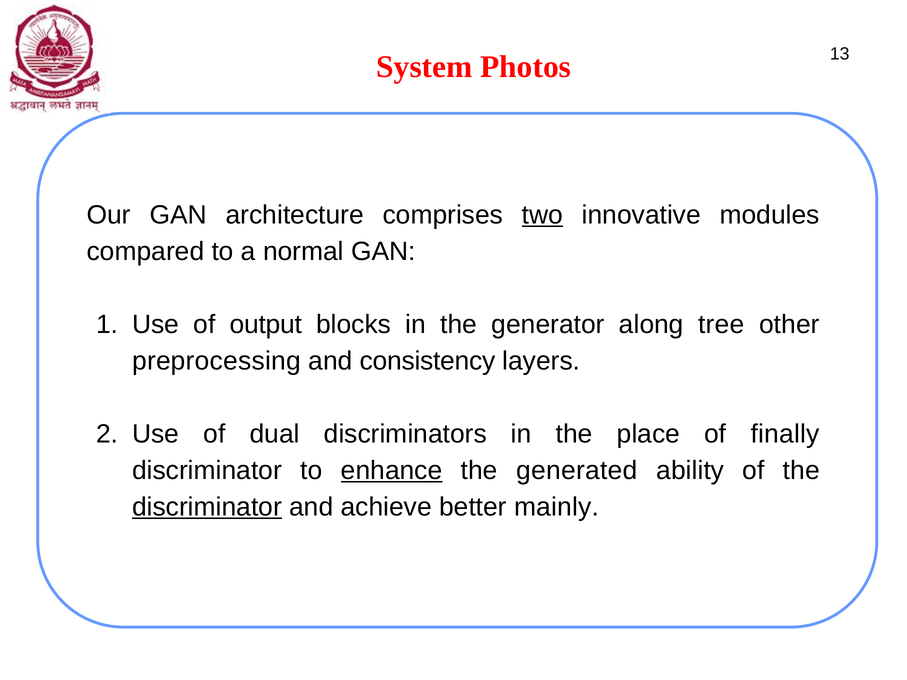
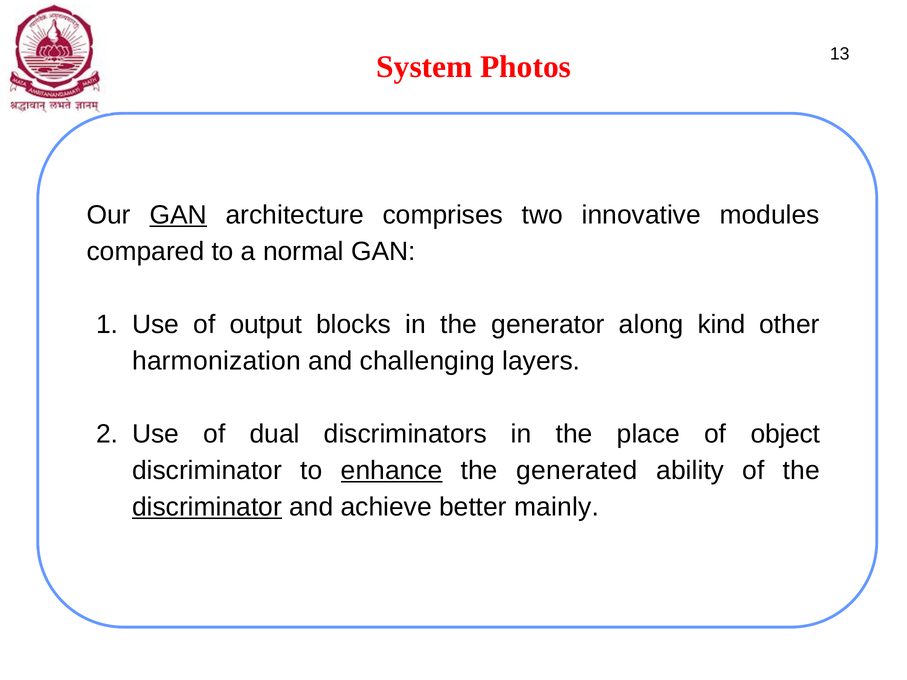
GAN underline: none -> present (178, 215)
two underline: present -> none (543, 215)
tree: tree -> kind (722, 325)
preprocessing: preprocessing -> harmonization (216, 361)
consistency: consistency -> challenging (427, 361)
finally: finally -> object (785, 434)
